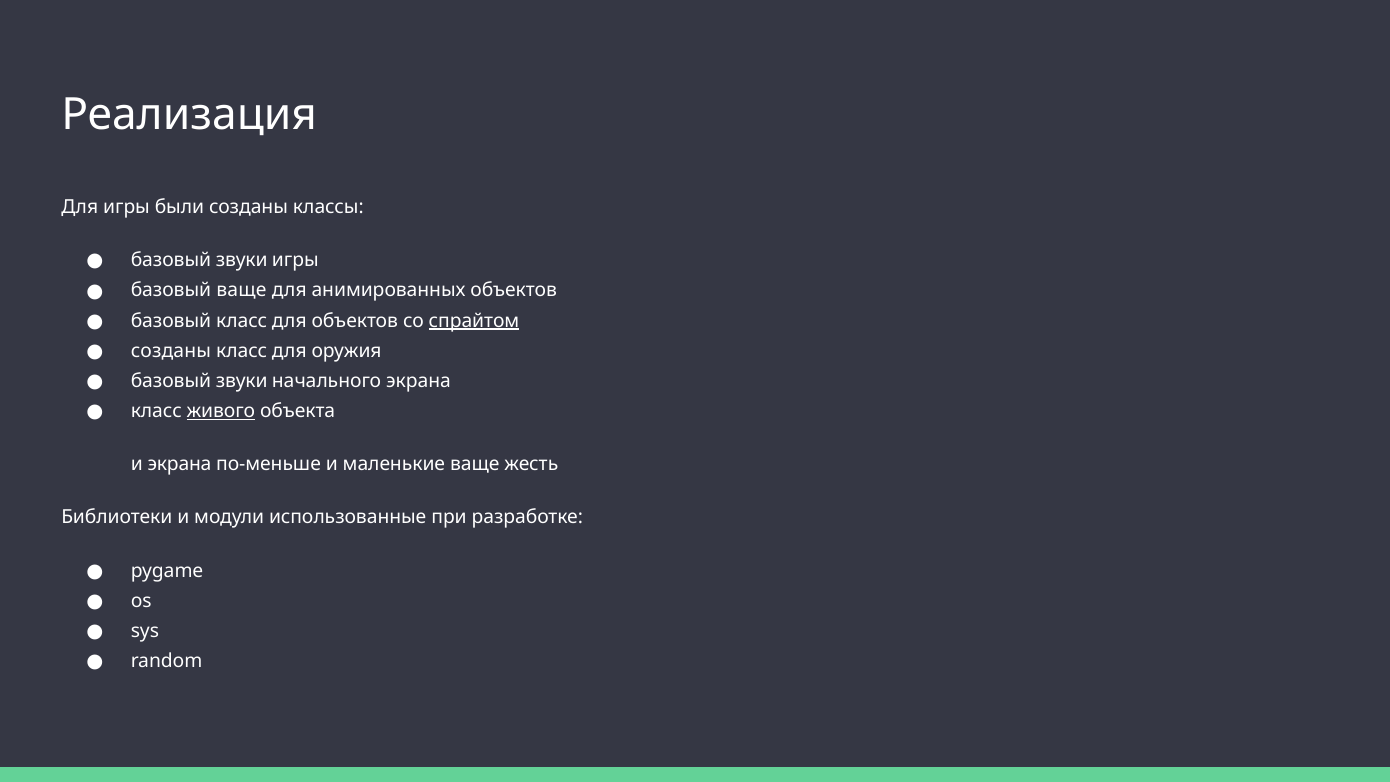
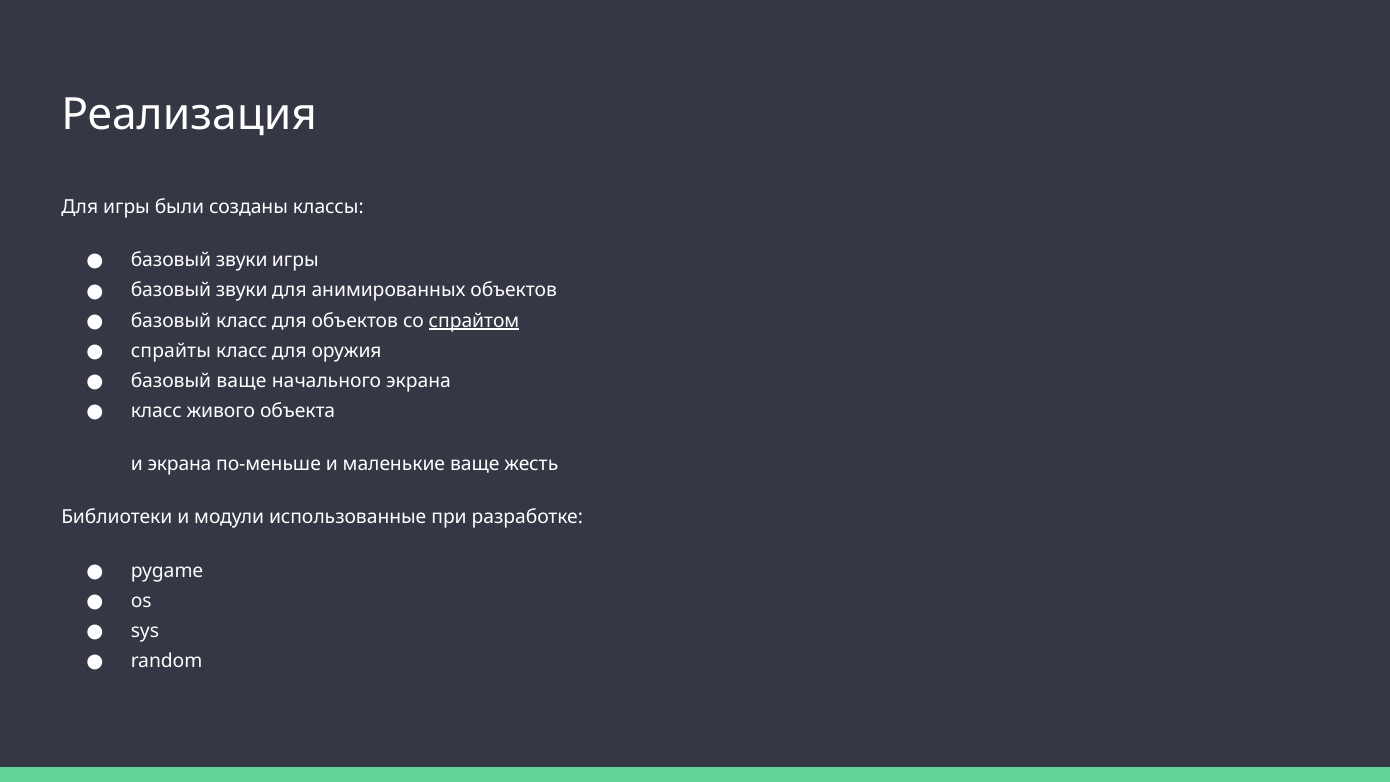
ваще: ваще -> звуки (242, 291)
созданы: созданы -> спрайты (171, 351)
звуки: звуки -> ваще (241, 381)
живого underline: present -> none (221, 411)
